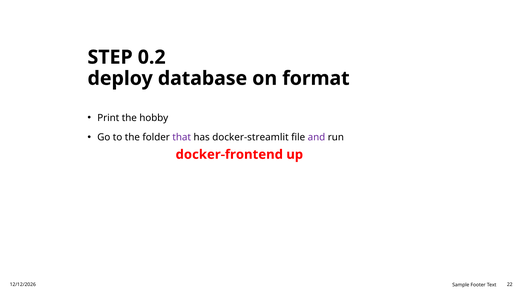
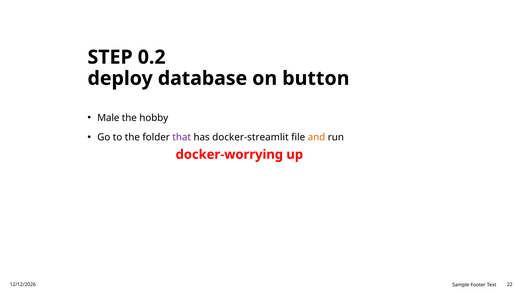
format: format -> button (316, 78)
Print: Print -> Male (108, 118)
and colour: purple -> orange (316, 137)
docker-frontend: docker-frontend -> docker-worrying (229, 154)
